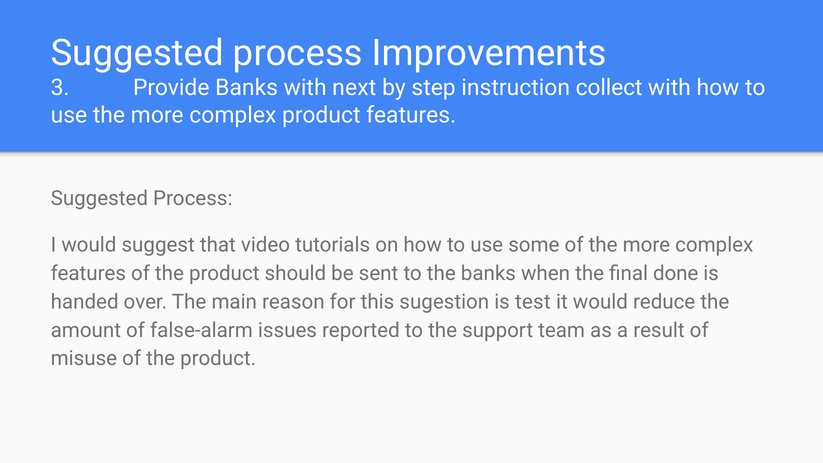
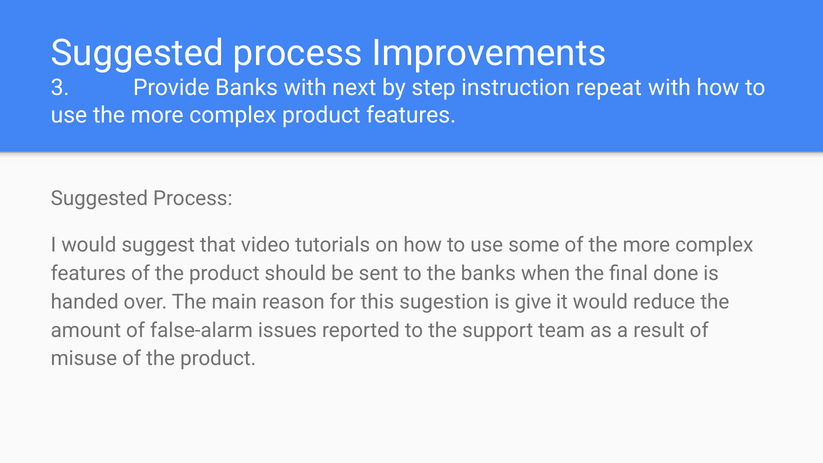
collect: collect -> repeat (609, 88)
test: test -> give (533, 302)
